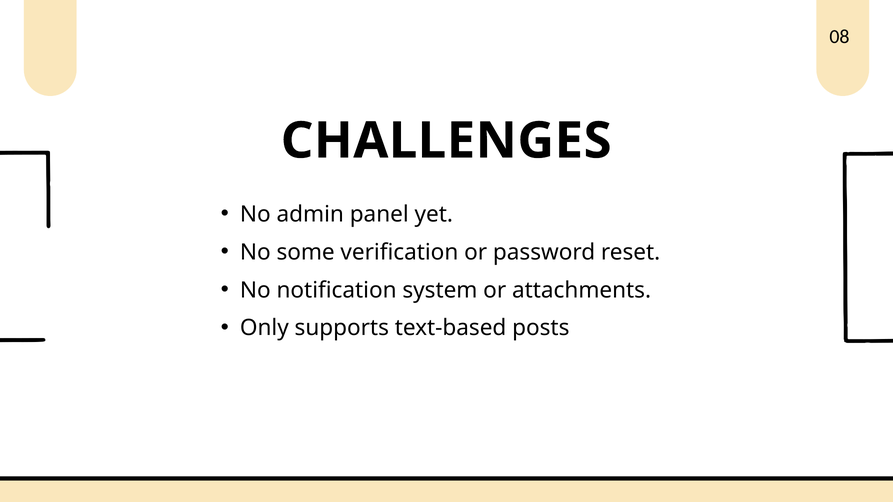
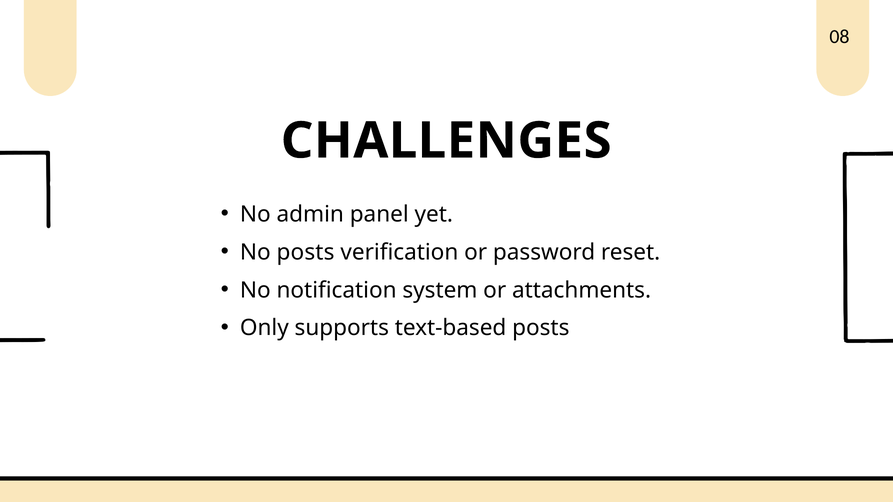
No some: some -> posts (306, 252)
